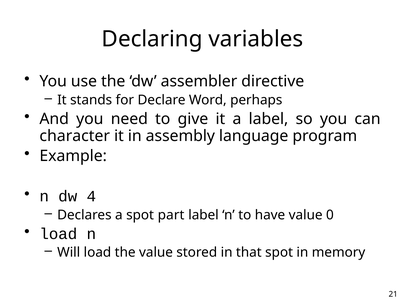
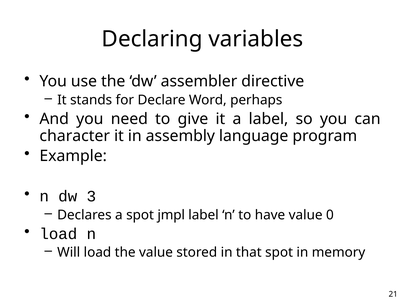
4: 4 -> 3 (91, 196)
part: part -> jmpl (171, 215)
